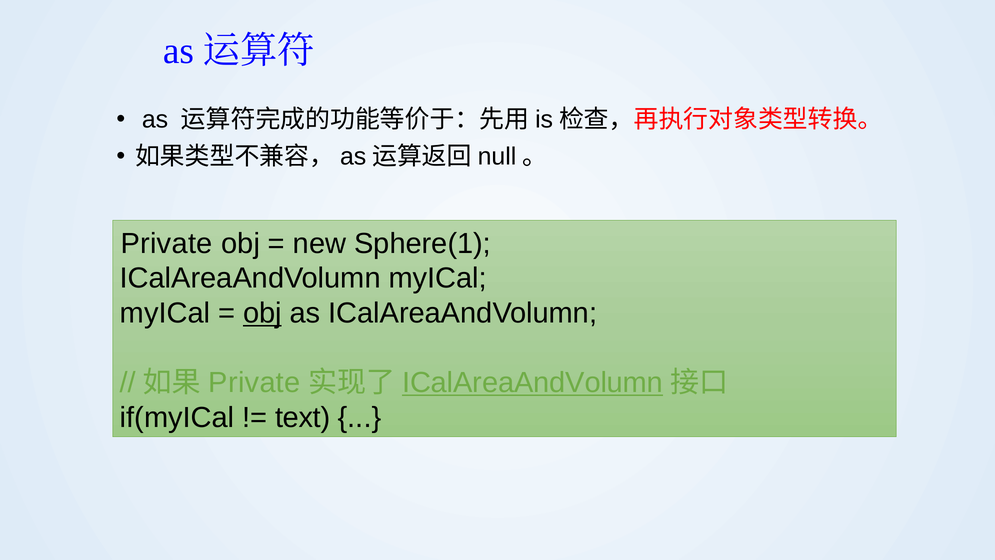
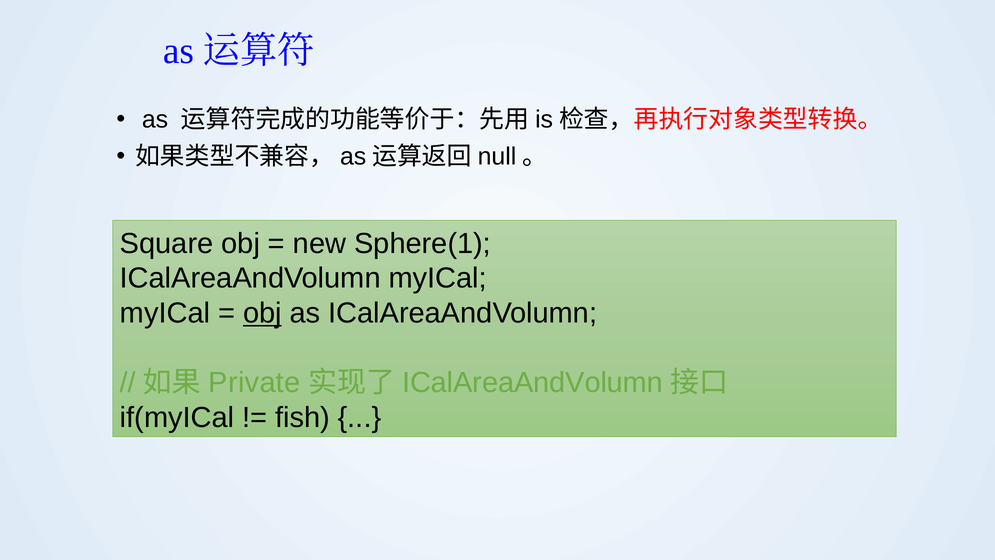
Private: Private -> Square (167, 243)
ICalAreaAndVolumn underline: present -> none (533, 383)
text: text -> fish (302, 418)
